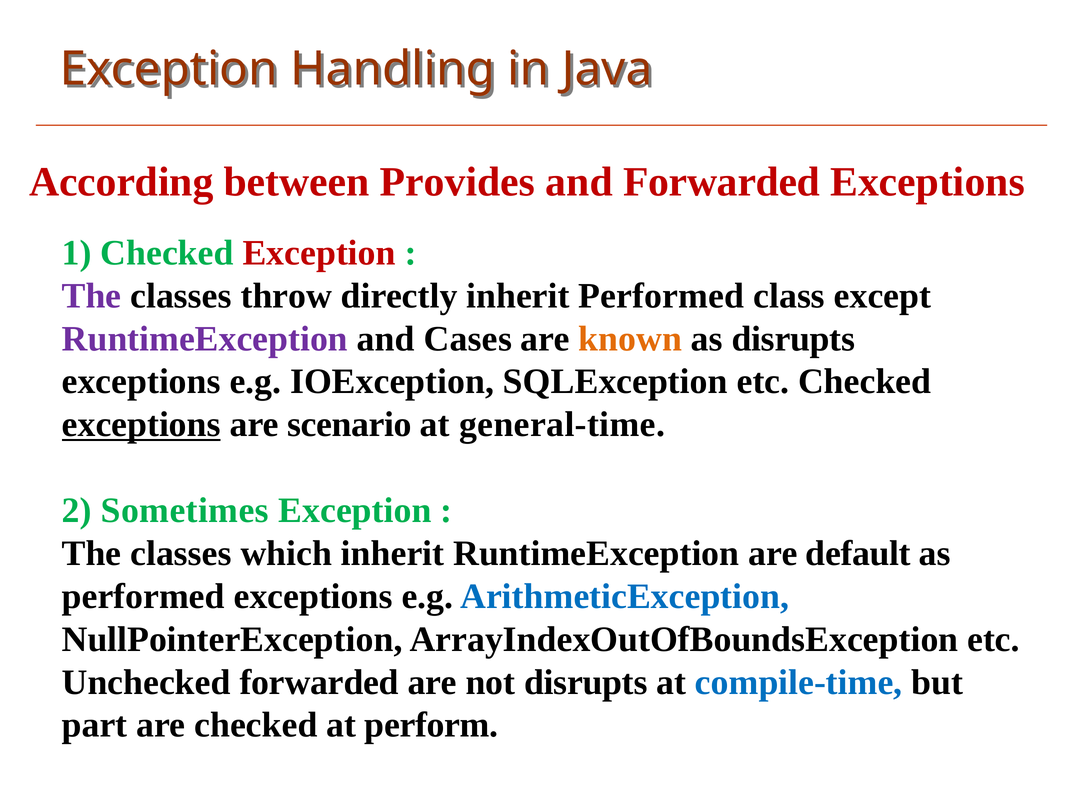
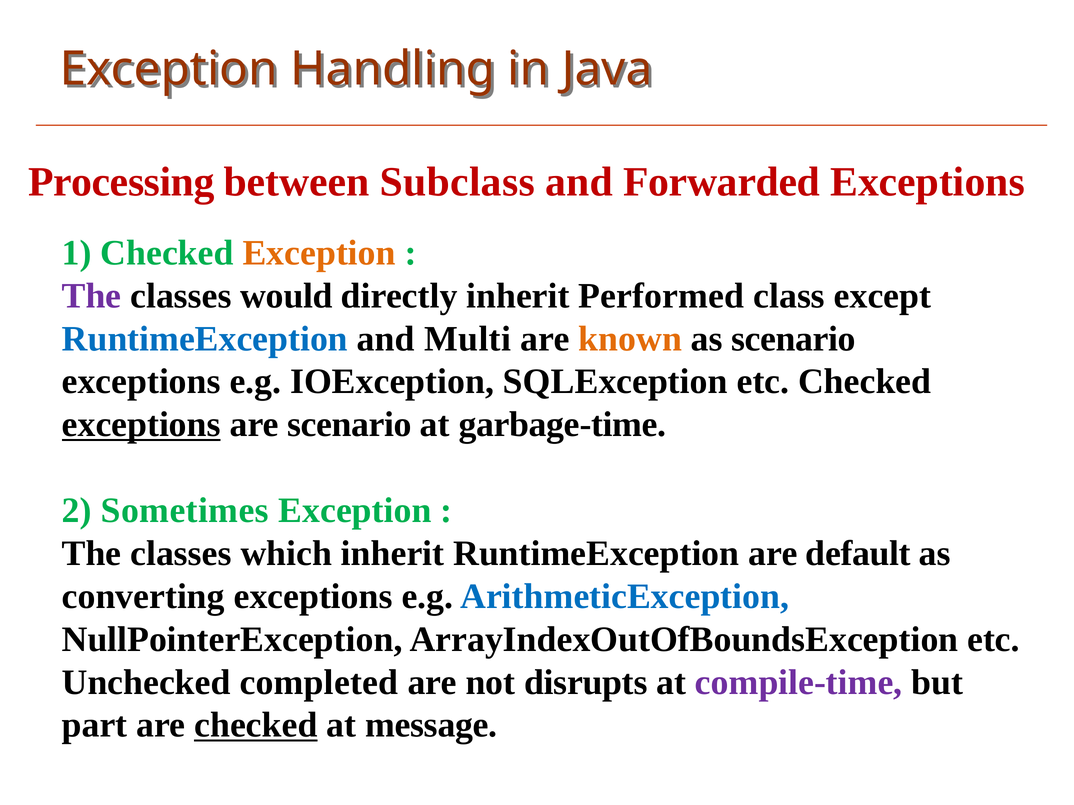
According: According -> Processing (121, 182)
Provides: Provides -> Subclass (457, 182)
Exception colour: red -> orange (319, 253)
throw: throw -> would (287, 296)
RuntimeException colour: purple -> blue (205, 339)
Cases: Cases -> Multi (468, 339)
as disrupts: disrupts -> scenario (793, 339)
general-time: general-time -> garbage-time (562, 425)
performed: performed -> converting (143, 597)
Unchecked forwarded: forwarded -> completed (319, 683)
compile-time colour: blue -> purple (799, 683)
checked underline: none -> present (256, 726)
perform: perform -> message (431, 726)
